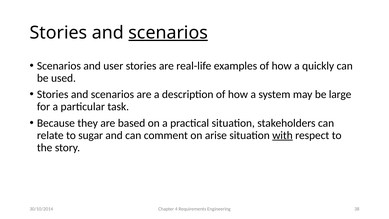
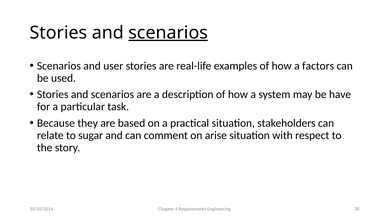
quickly: quickly -> factors (318, 66)
large: large -> have (340, 94)
with underline: present -> none (282, 135)
